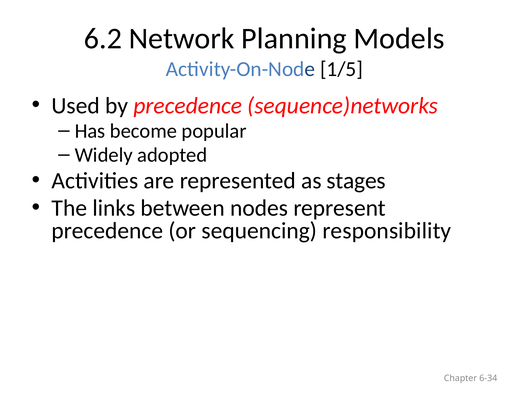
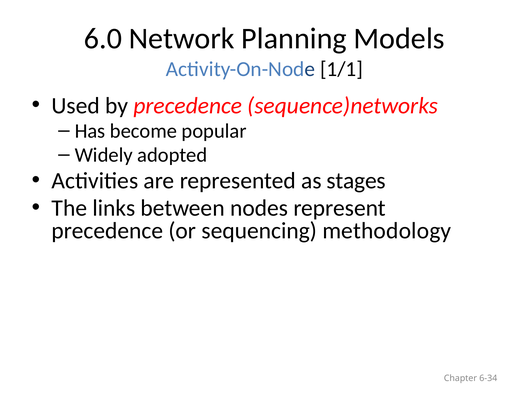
6.2: 6.2 -> 6.0 (103, 39)
1/5: 1/5 -> 1/1 (341, 69)
responsibility: responsibility -> methodology (387, 230)
